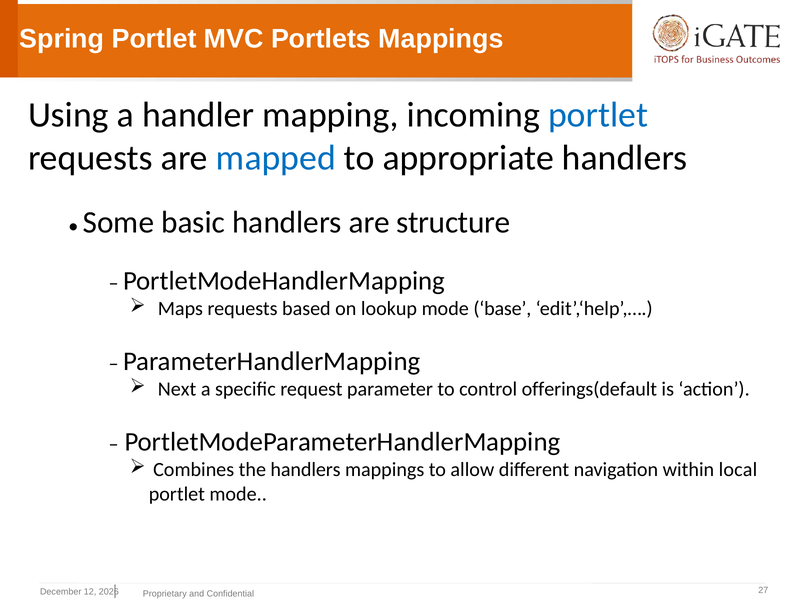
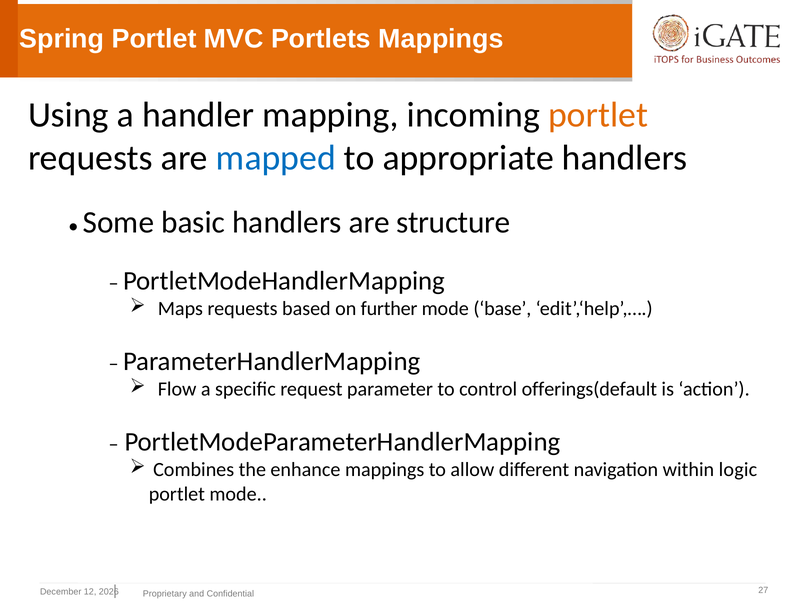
portlet colour: blue -> orange (598, 115)
lookup: lookup -> further (389, 309)
Next: Next -> Flow (177, 389)
the handlers: handlers -> enhance (305, 470)
local: local -> logic (738, 470)
